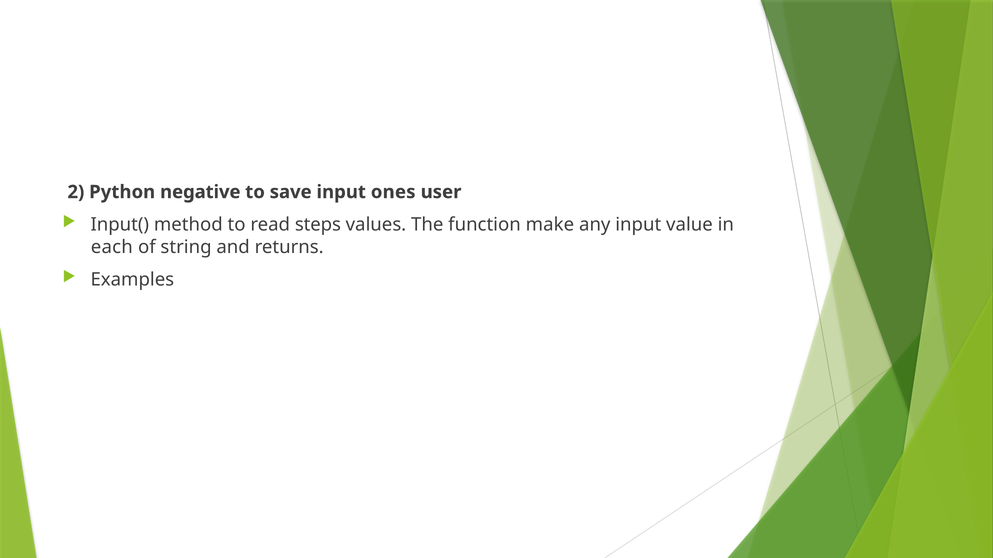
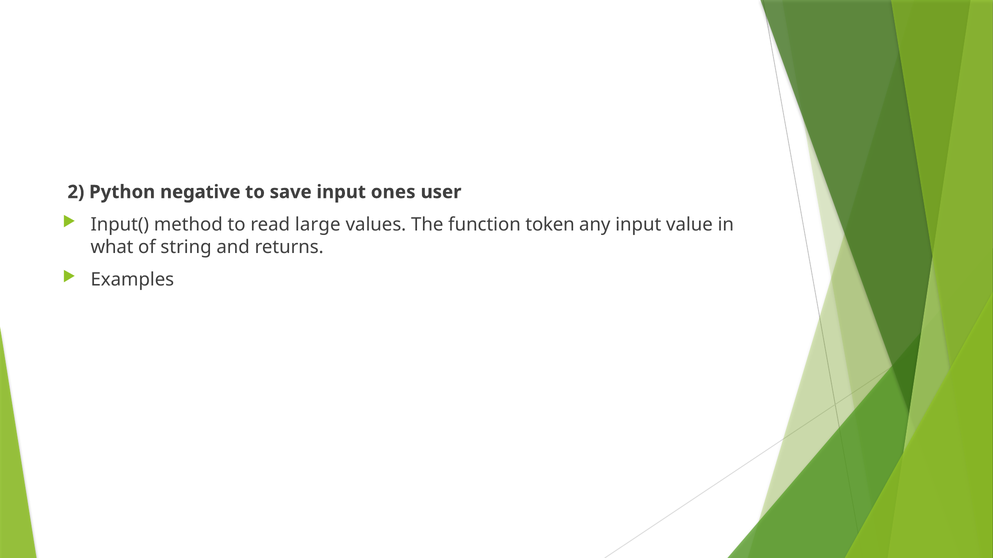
steps: steps -> large (318, 225)
make: make -> token (550, 225)
each: each -> what (112, 247)
